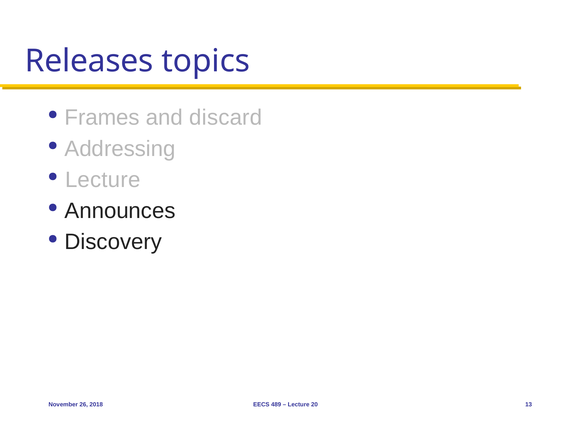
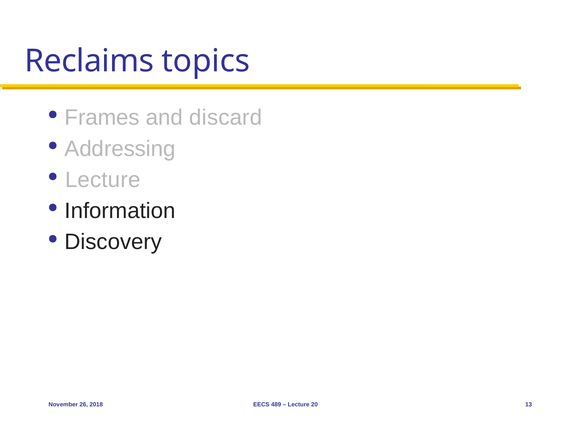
Releases: Releases -> Reclaims (89, 61)
Announces: Announces -> Information (120, 211)
